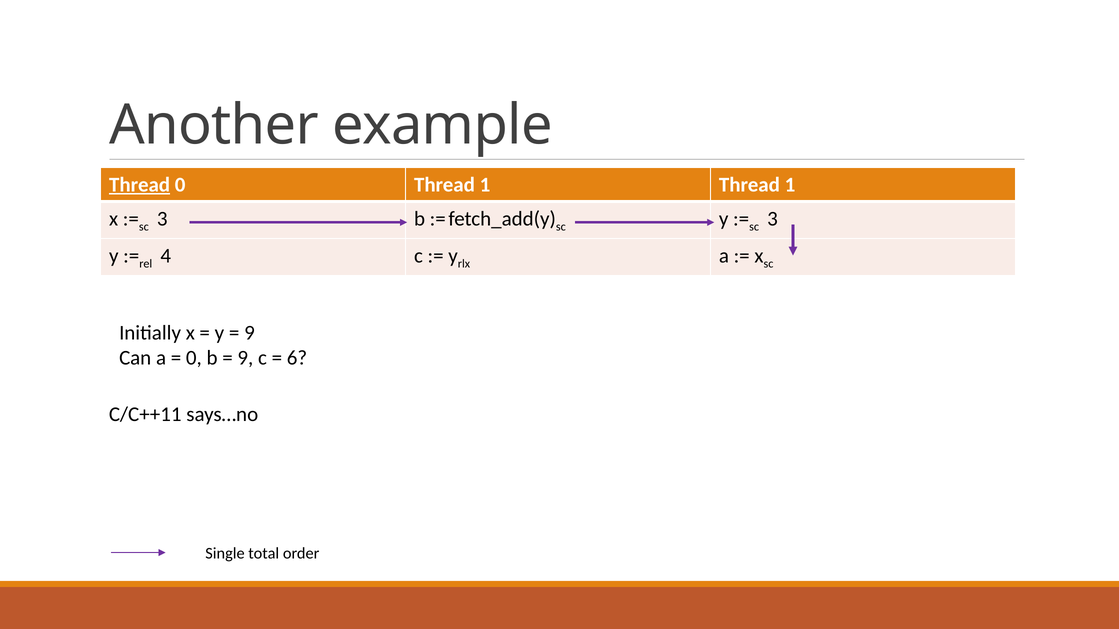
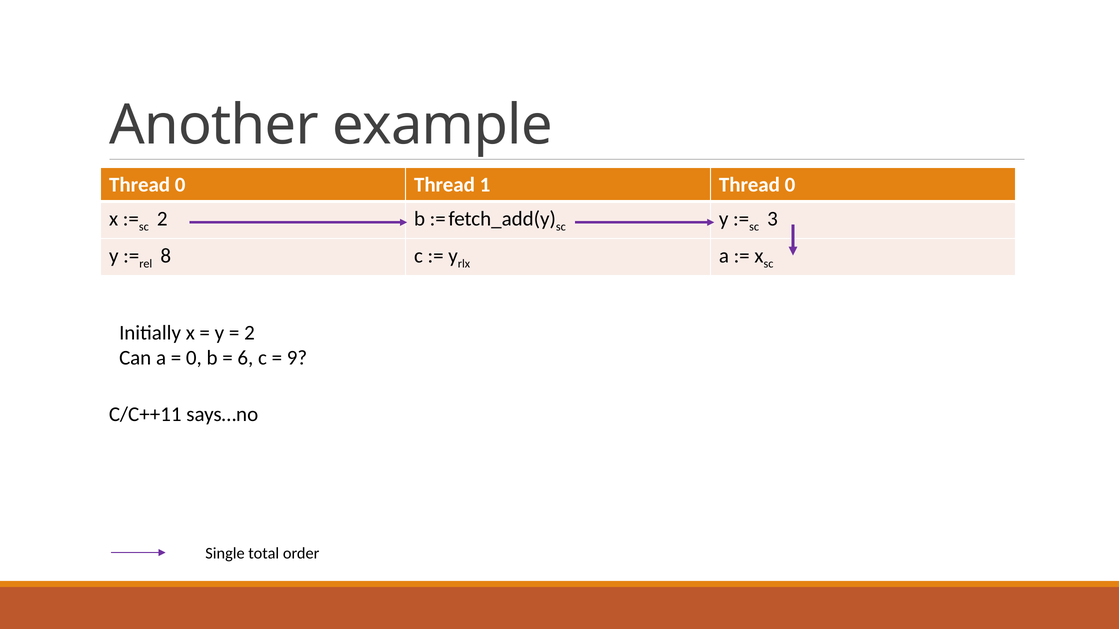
Thread underline: present -> none (140, 185)
1 Thread 1: 1 -> 0 (790, 185)
3: 3 -> 2 (162, 219)
4: 4 -> 8 (166, 256)
9: 9 -> 2 (249, 333)
9: 9 -> 6 (245, 358)
6: 6 -> 9 (297, 358)
